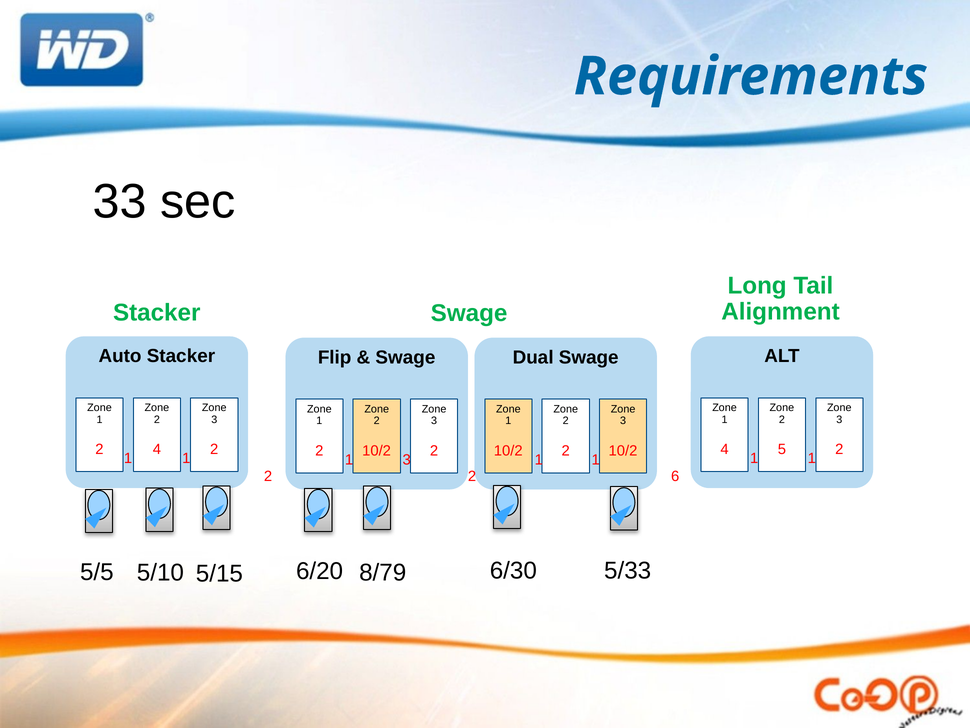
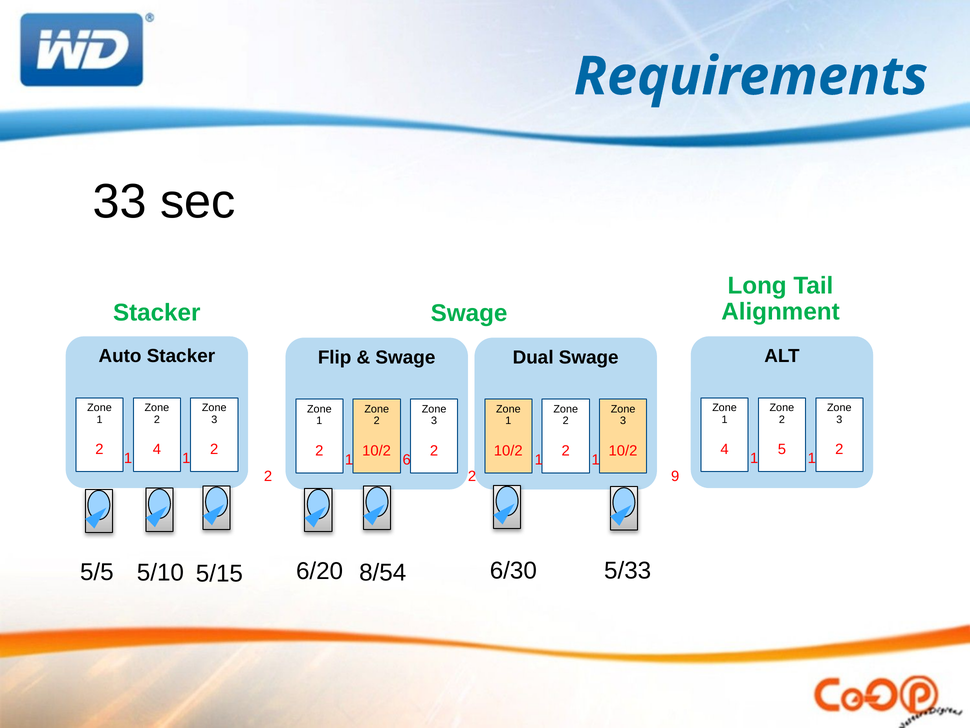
1 3: 3 -> 6 (407, 460)
6: 6 -> 9 (675, 476)
8/79: 8/79 -> 8/54 (383, 573)
